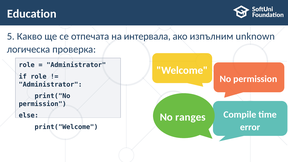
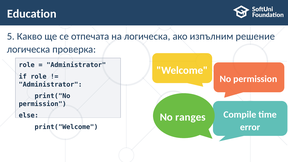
на интервала: интервала -> логическа (147, 36)
unknown: unknown -> решение (255, 36)
